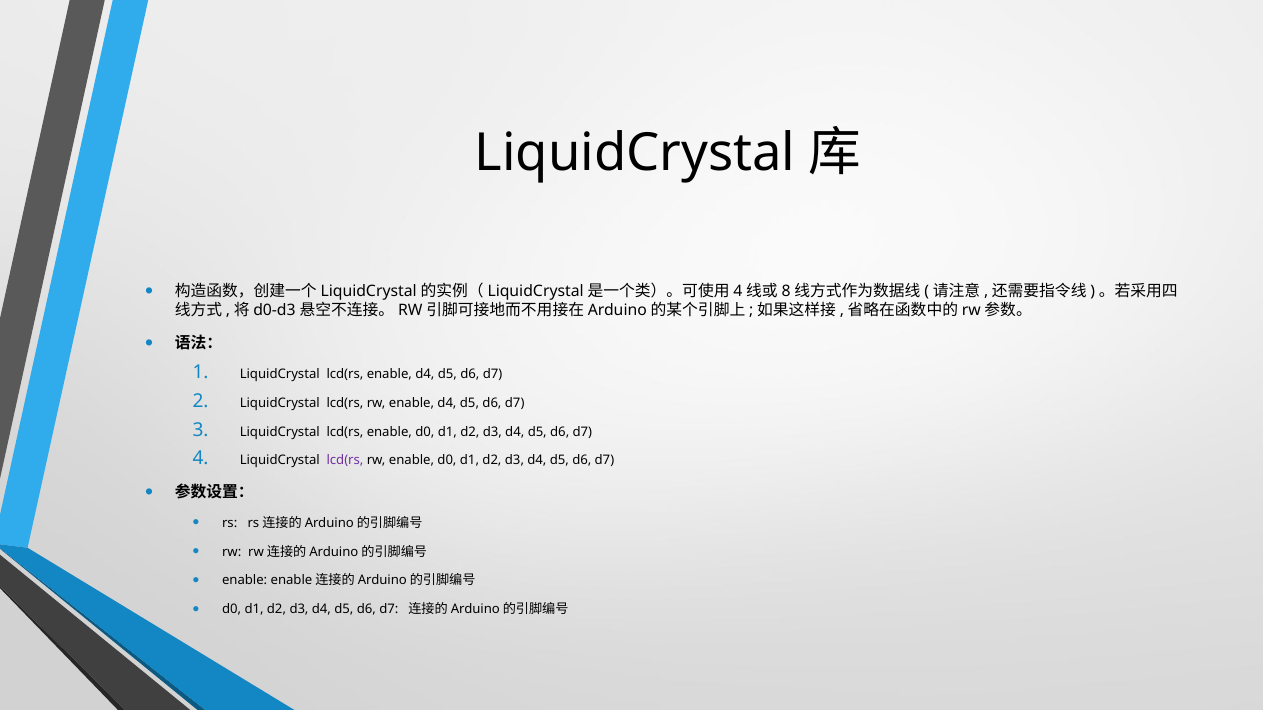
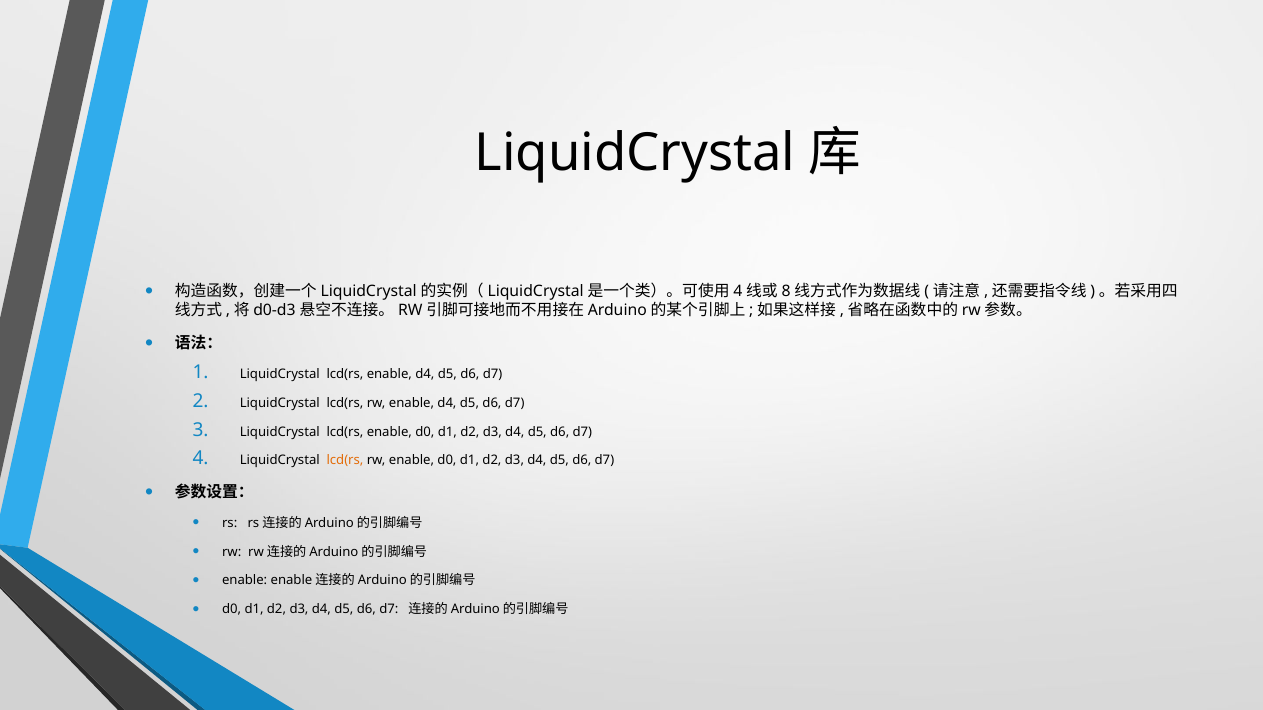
lcd(rs colour: purple -> orange (345, 461)
